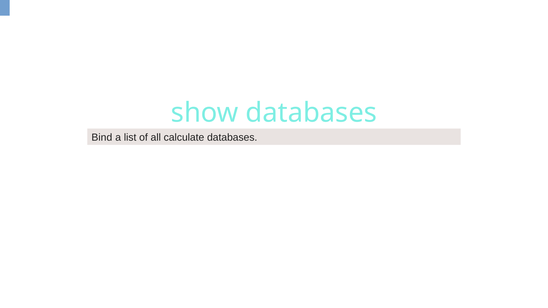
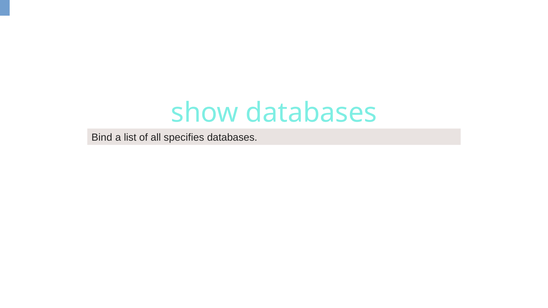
calculate: calculate -> specifies (184, 138)
